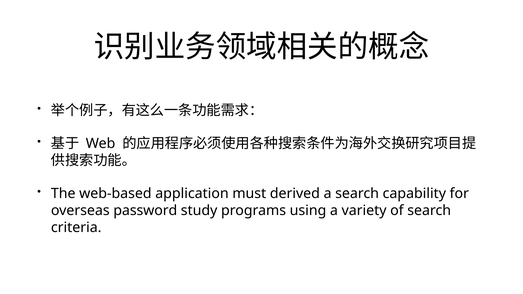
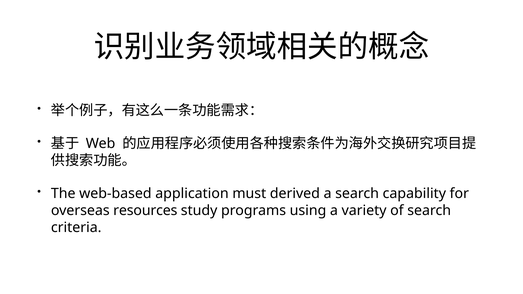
password: password -> resources (145, 211)
